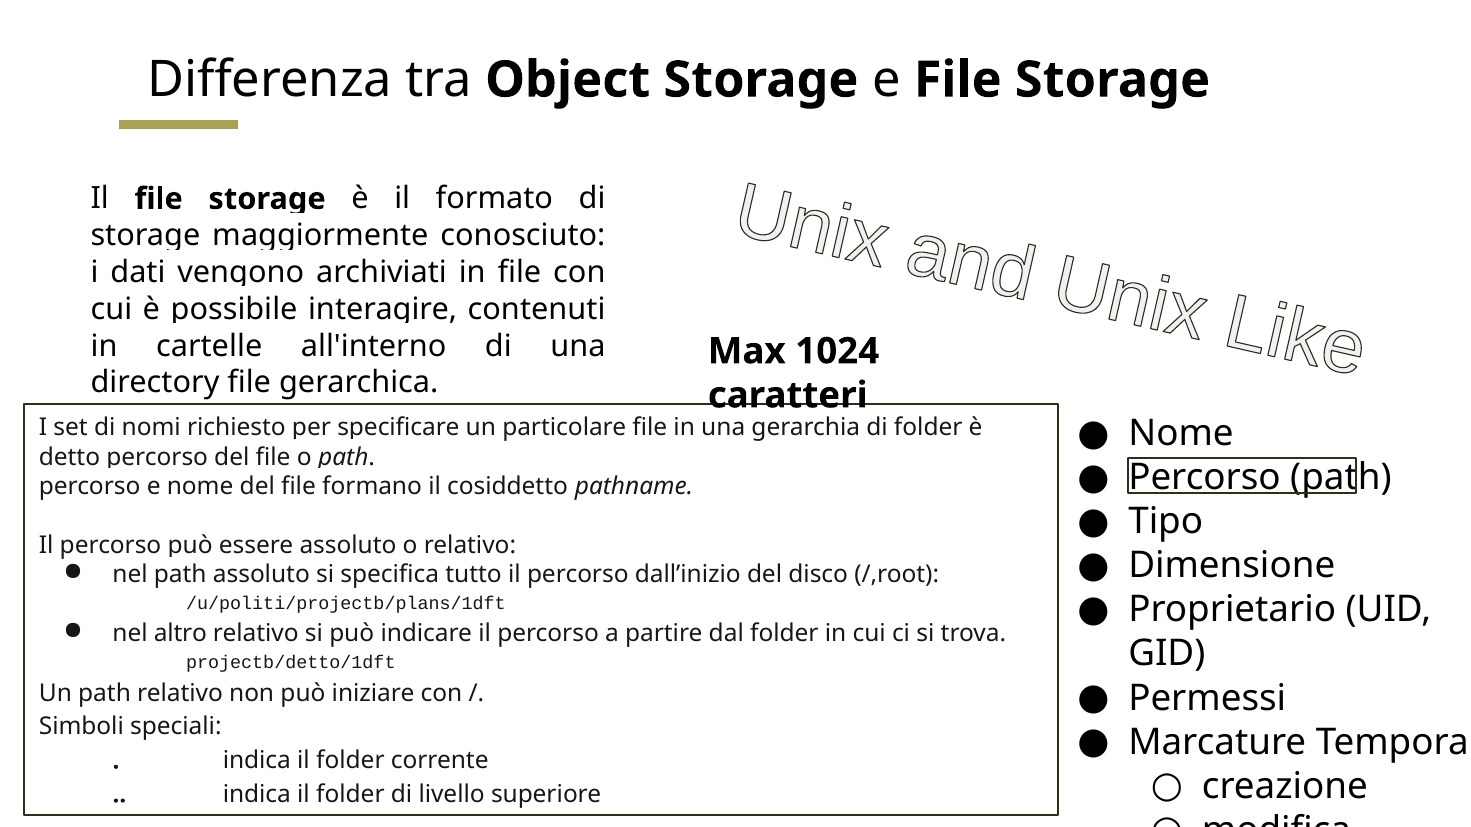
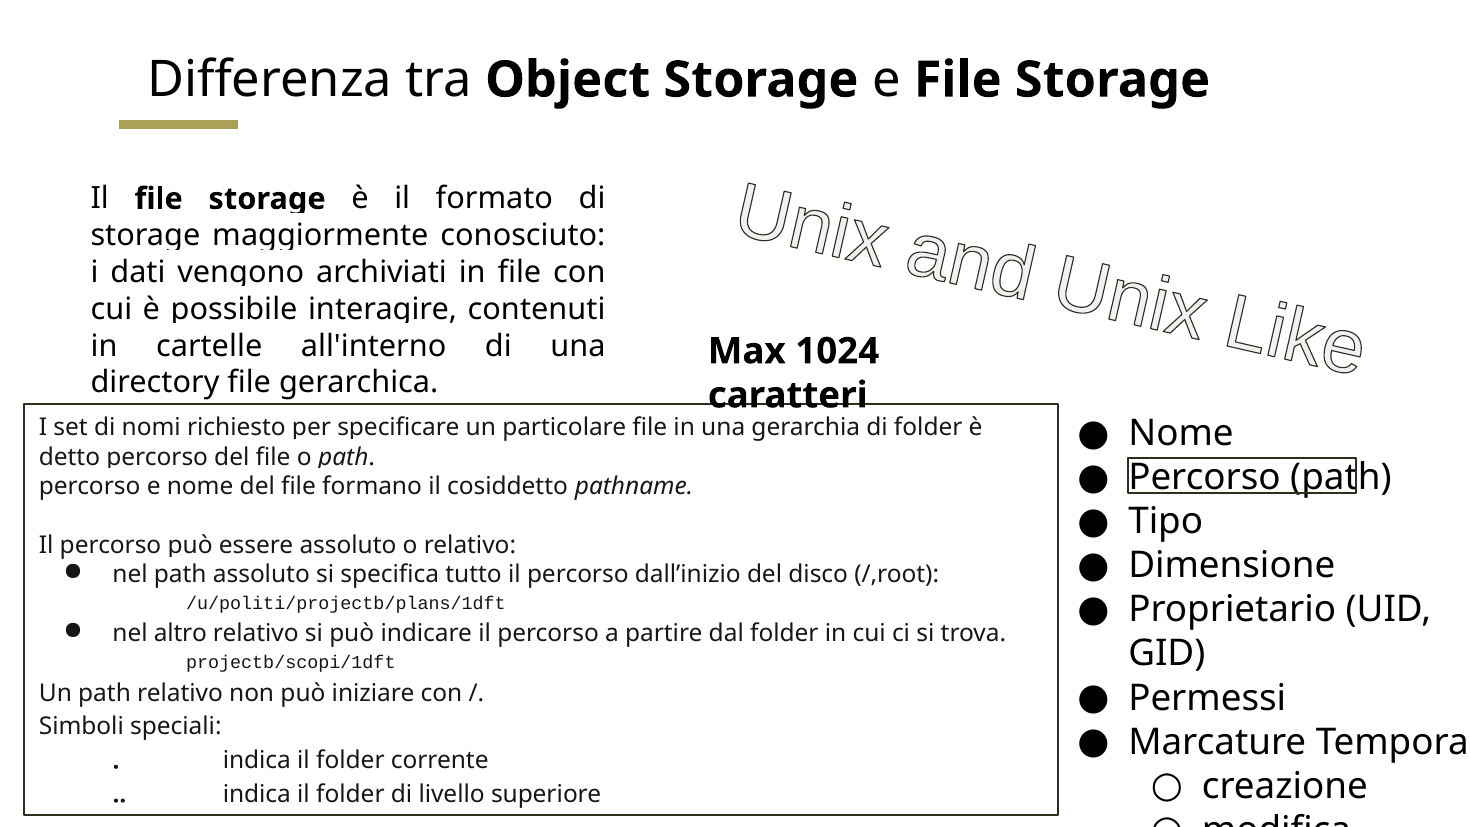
projectb/detto/1dft: projectb/detto/1dft -> projectb/scopi/1dft (291, 663)
